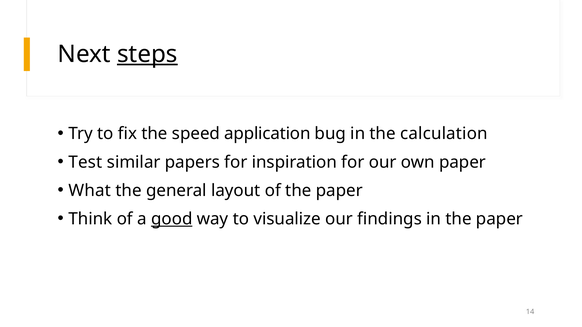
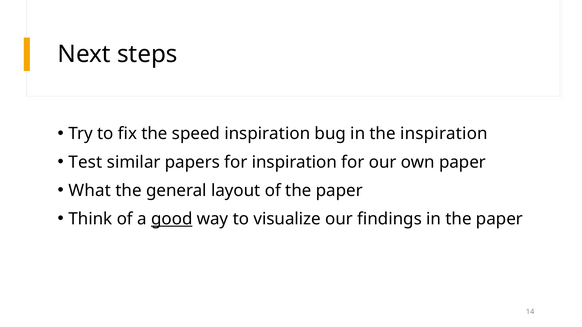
steps underline: present -> none (147, 54)
speed application: application -> inspiration (267, 134)
the calculation: calculation -> inspiration (444, 134)
